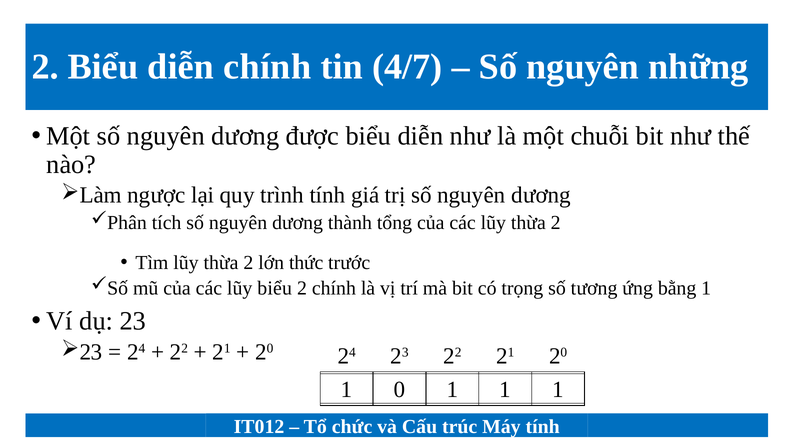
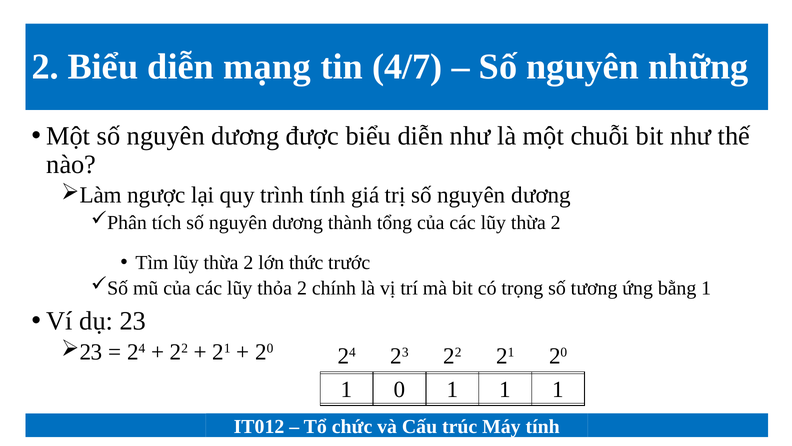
diễn chính: chính -> mạng (267, 67)
lũy biểu: biểu -> thỏa (275, 288)
